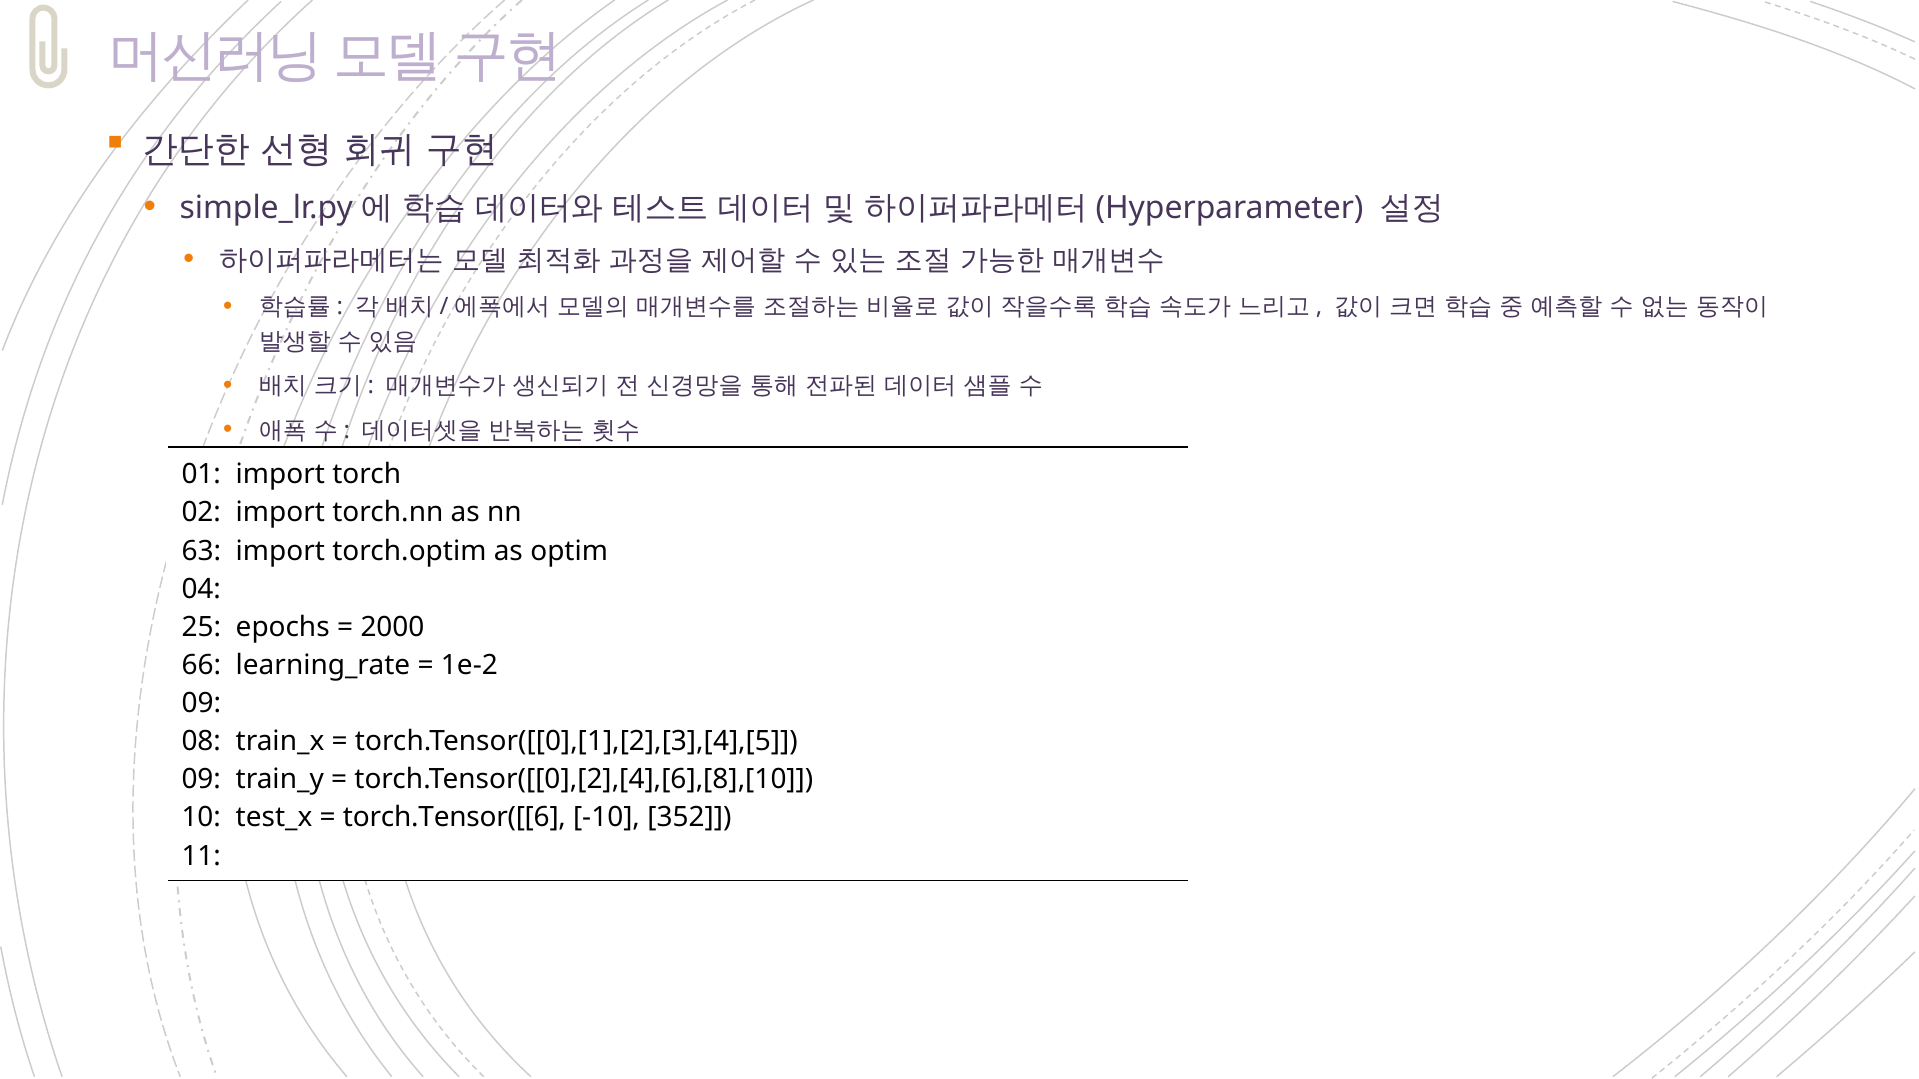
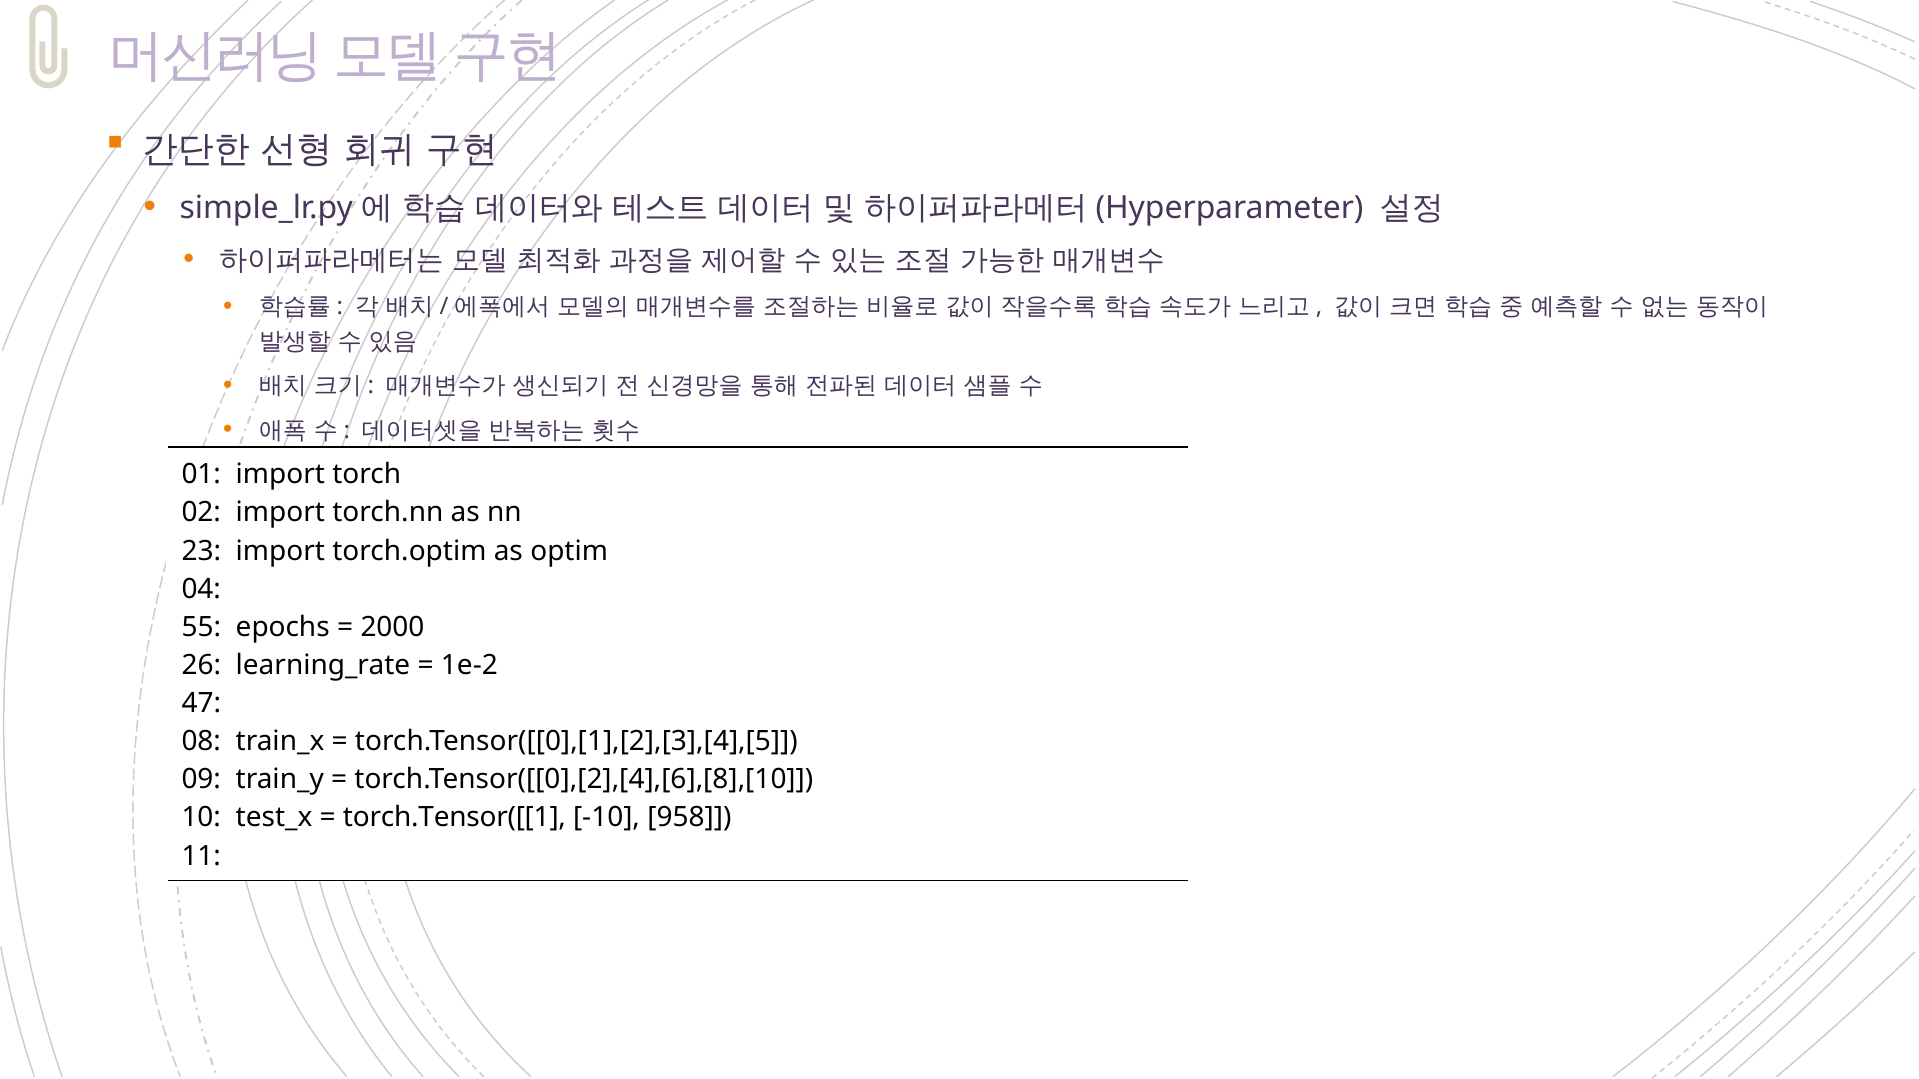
63: 63 -> 23 (201, 551)
25: 25 -> 55 (201, 627)
66: 66 -> 26 (201, 666)
09: 09 -> 47 (201, 704)
torch.Tensor([[6: torch.Tensor([[6 -> torch.Tensor([[1 (454, 818)
352: 352 -> 958 (689, 818)
